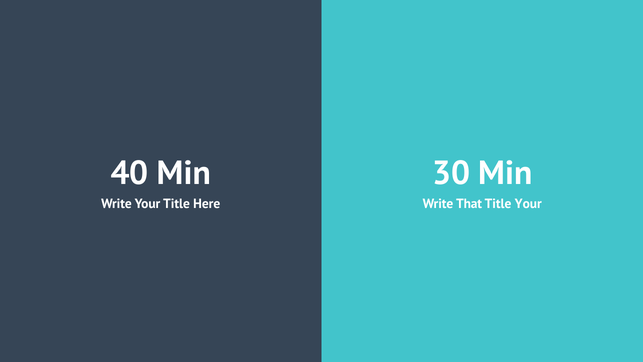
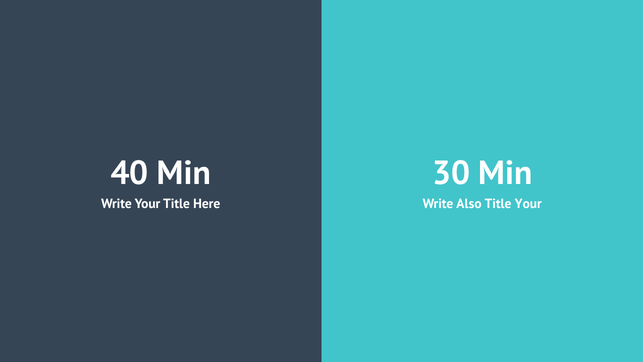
That: That -> Also (469, 204)
